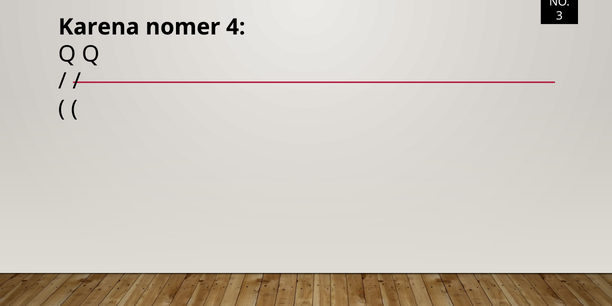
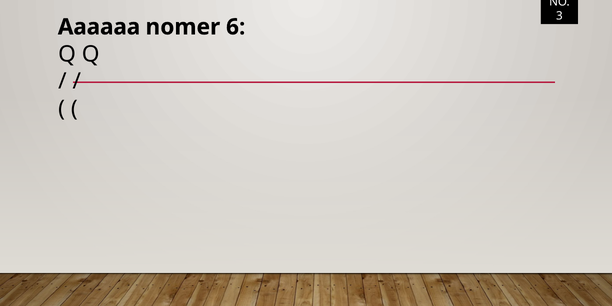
Karena: Karena -> Aaaaaa (99, 27)
4: 4 -> 6 (236, 27)
